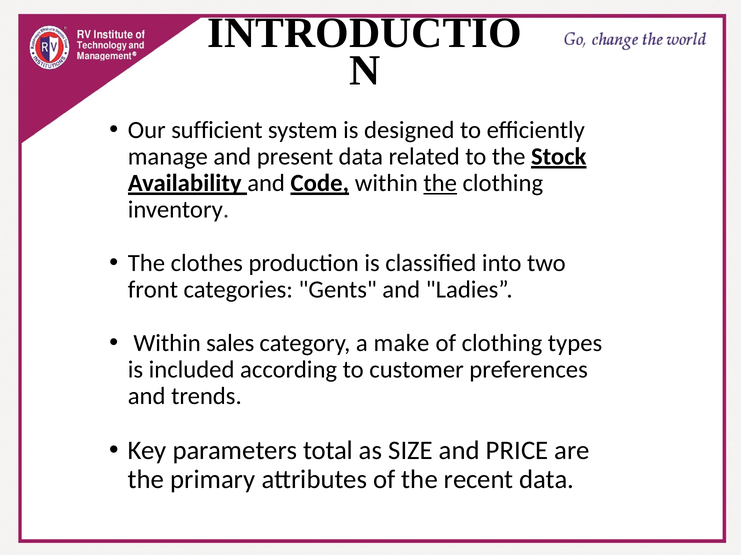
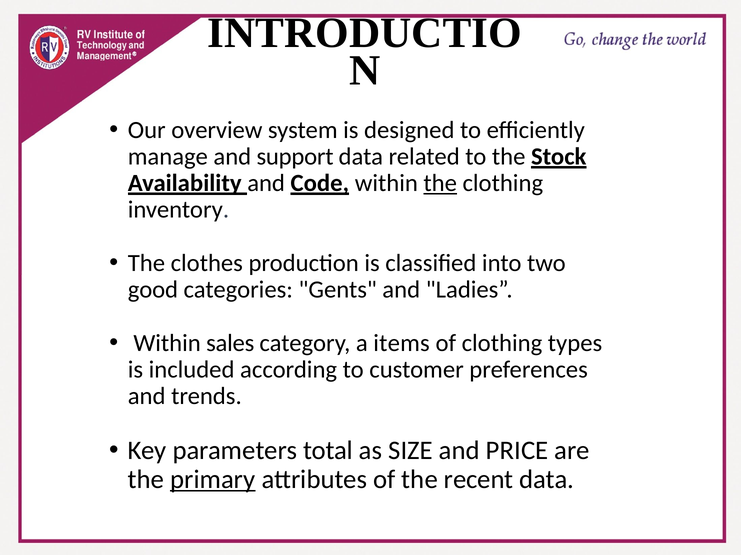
sufficient: sufficient -> overview (217, 130)
present: present -> support (295, 157)
front: front -> good (153, 290)
make: make -> items (402, 343)
primary underline: none -> present (213, 480)
